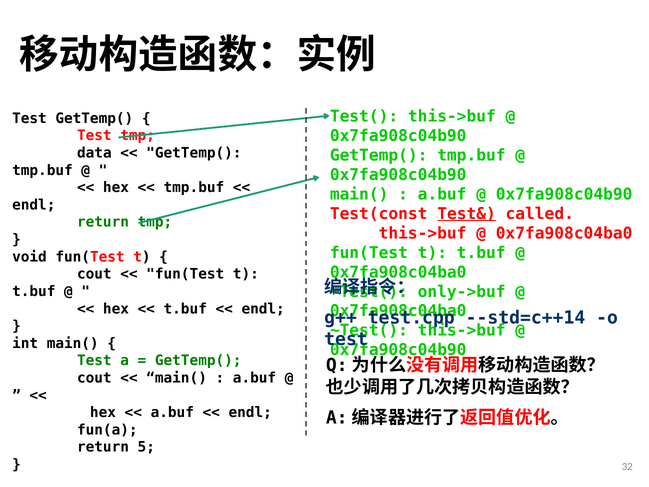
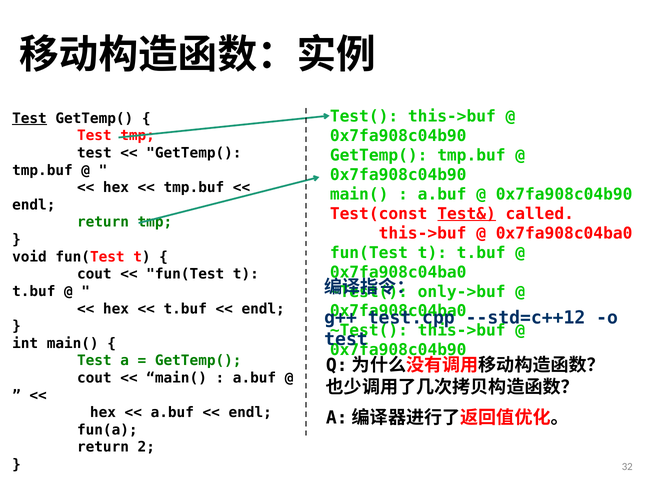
Test underline: none -> present (29, 118)
data: data -> test (94, 153)
--std=c++14: --std=c++14 -> --std=c++12 (525, 318)
5: 5 -> 2 (146, 447)
